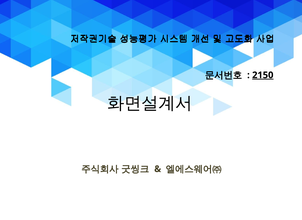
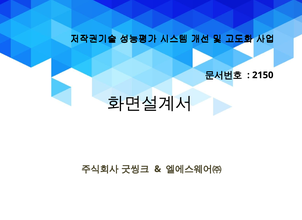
2150 underline: present -> none (263, 75)
